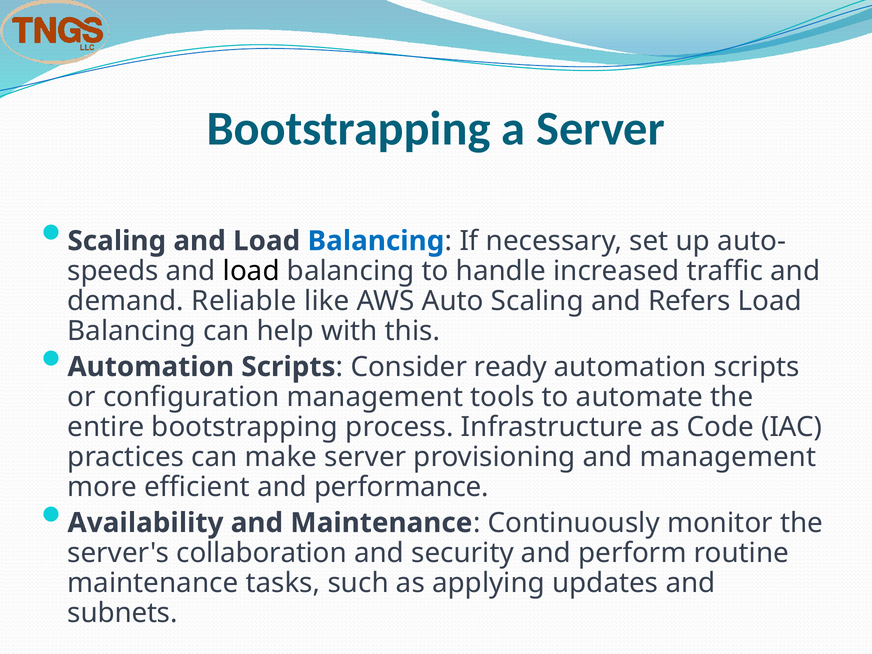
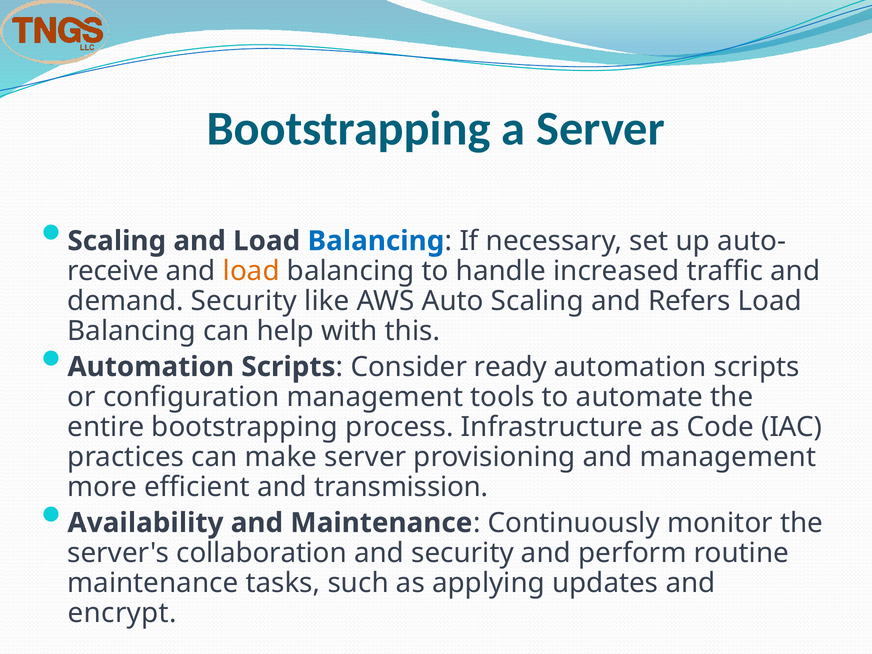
speeds: speeds -> receive (113, 271)
load colour: black -> orange (251, 271)
demand Reliable: Reliable -> Security (244, 301)
performance: performance -> transmission (401, 487)
subnets: subnets -> encrypt (122, 613)
